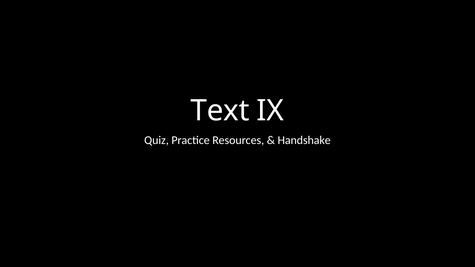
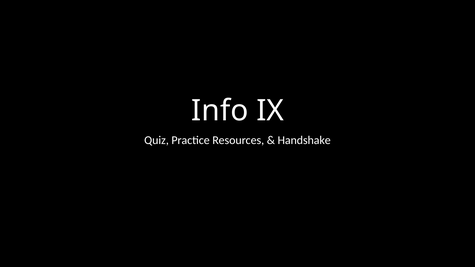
Text: Text -> Info (220, 111)
